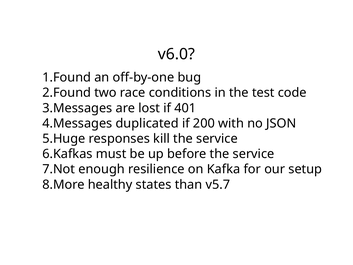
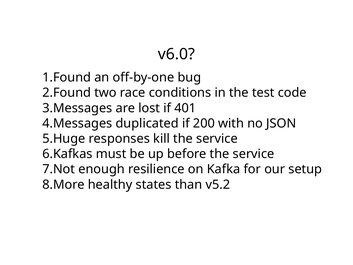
v5.7: v5.7 -> v5.2 (218, 184)
